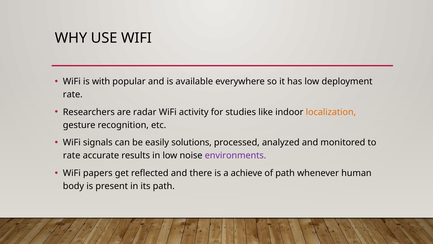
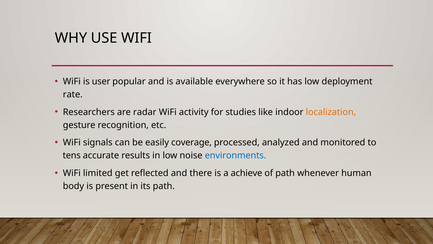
with: with -> user (101, 81)
solutions: solutions -> coverage (192, 142)
rate: rate -> tens (72, 155)
environments colour: purple -> blue (235, 155)
papers: papers -> limited (98, 173)
